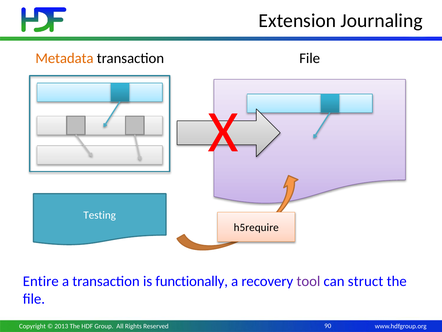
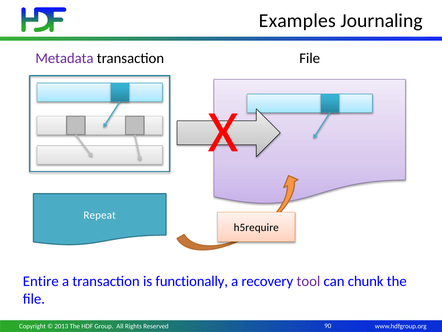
Extension: Extension -> Examples (297, 21)
Metadata colour: orange -> purple (64, 58)
Testing: Testing -> Repeat (100, 215)
struct: struct -> chunk (366, 281)
